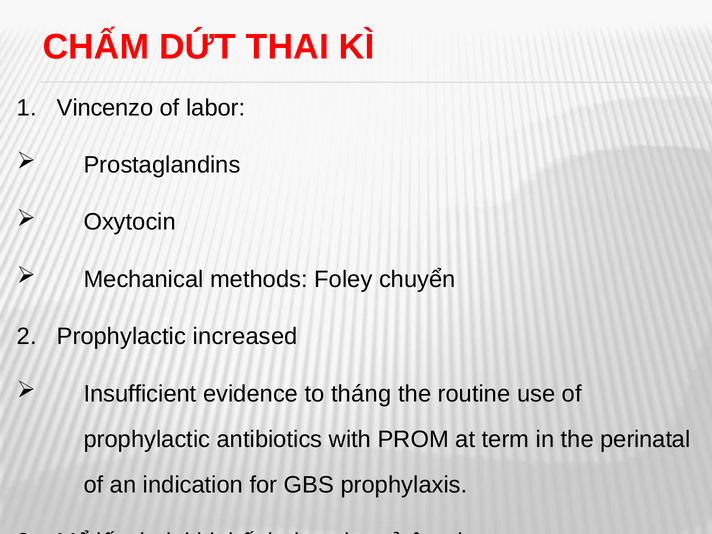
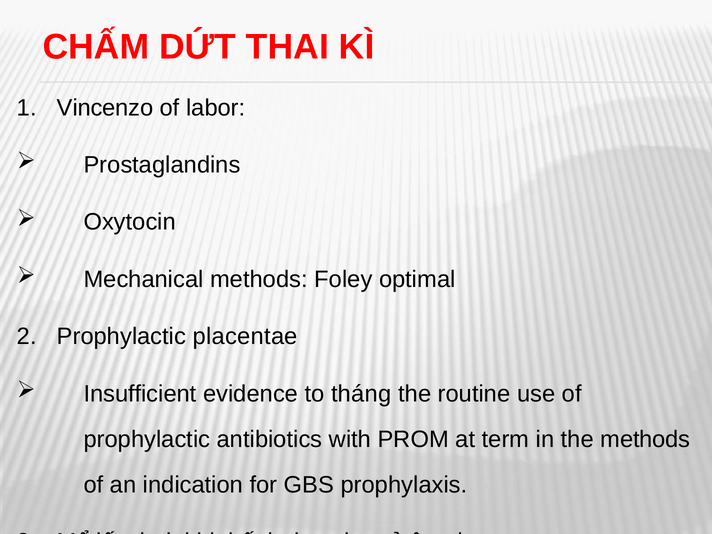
chuyển: chuyển -> optimal (417, 279)
increased: increased -> placentae (245, 337)
the perinatal: perinatal -> methods (645, 439)
